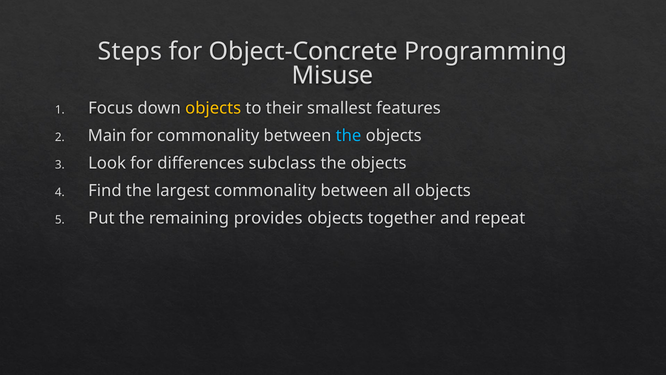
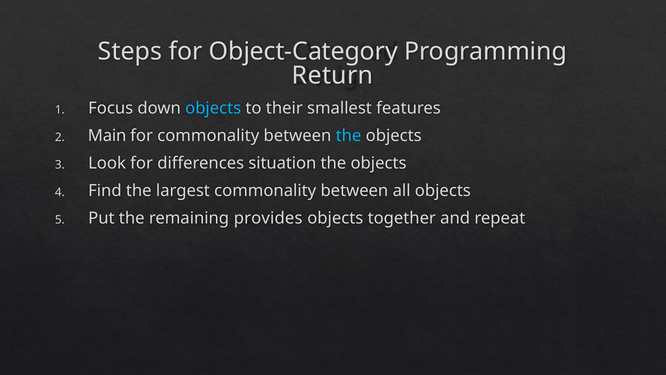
Object-Concrete: Object-Concrete -> Object-Category (303, 52)
Misuse: Misuse -> Return (333, 76)
objects colour: yellow -> light blue (213, 108)
subclass: subclass -> situation (282, 163)
